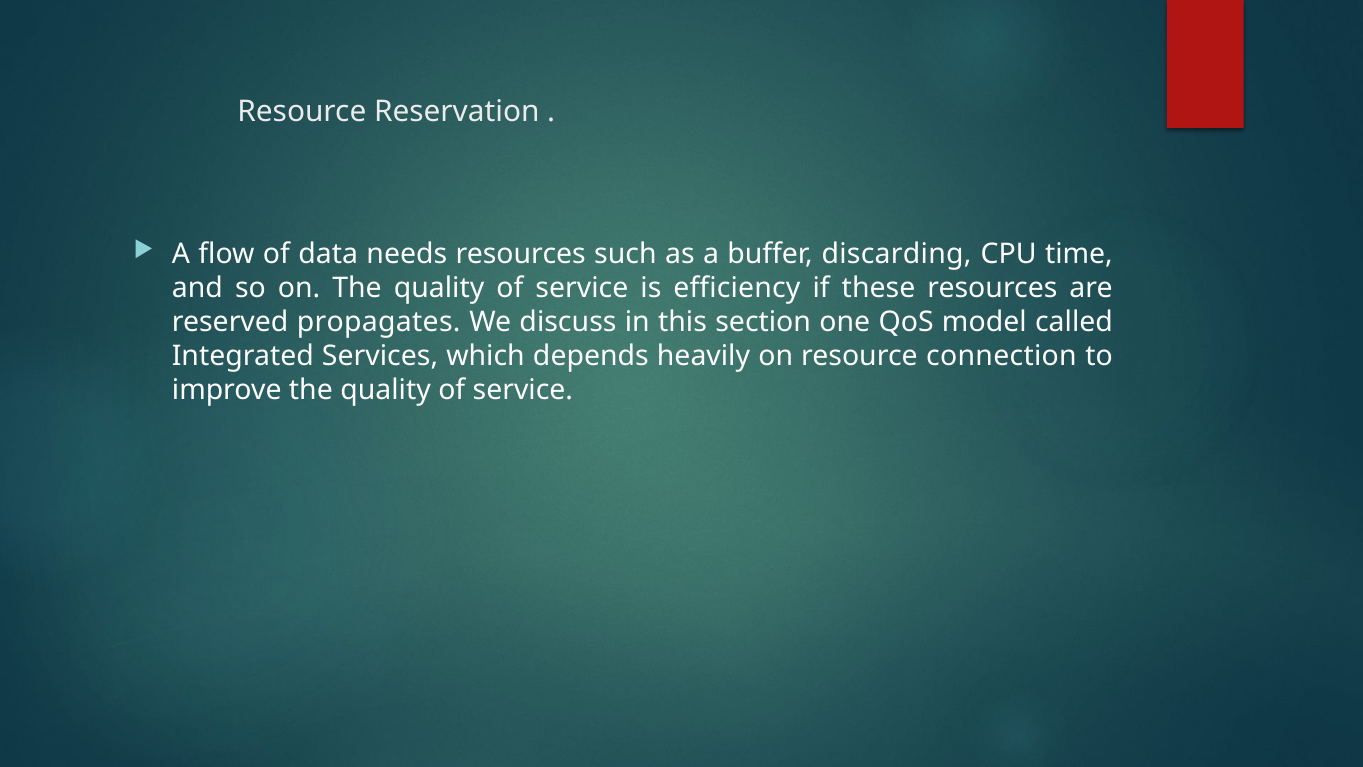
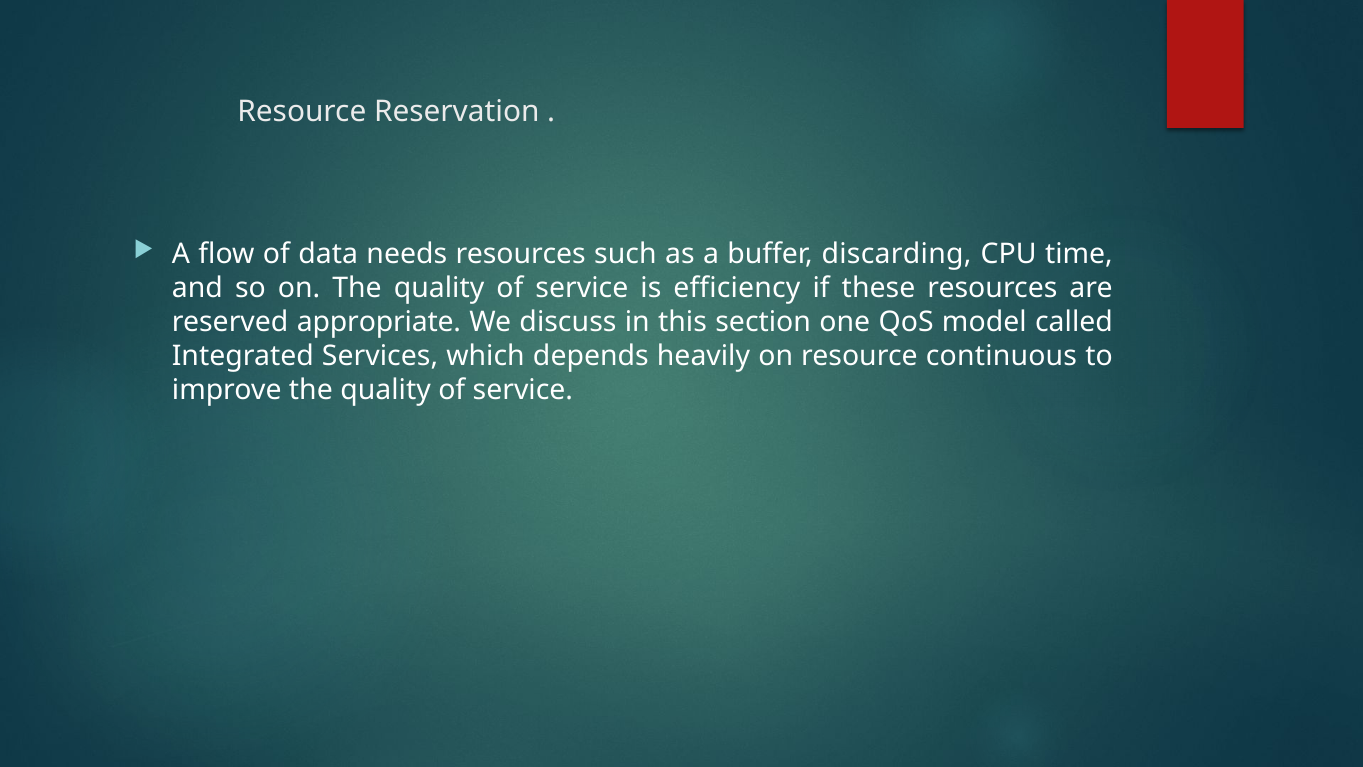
propagates: propagates -> appropriate (379, 322)
connection: connection -> continuous (1001, 356)
